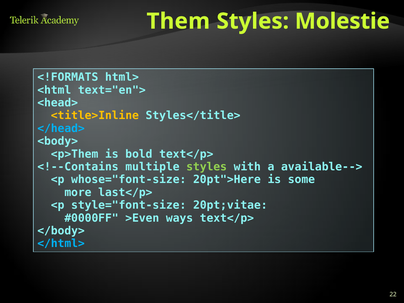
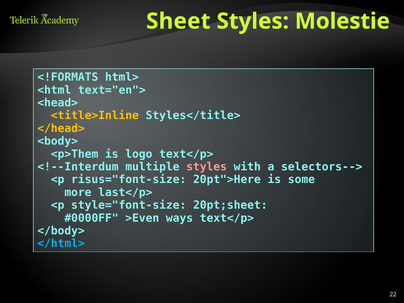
Them: Them -> Sheet (178, 21)
</head> colour: light blue -> yellow (61, 128)
bold: bold -> logo (139, 154)
<!--Contains: <!--Contains -> <!--Interdum (78, 167)
styles colour: light green -> pink (207, 167)
available-->: available--> -> selectors--> (322, 167)
whose="font-size: whose="font-size -> risus="font-size (129, 180)
20pt;vitae: 20pt;vitae -> 20pt;sheet (230, 205)
